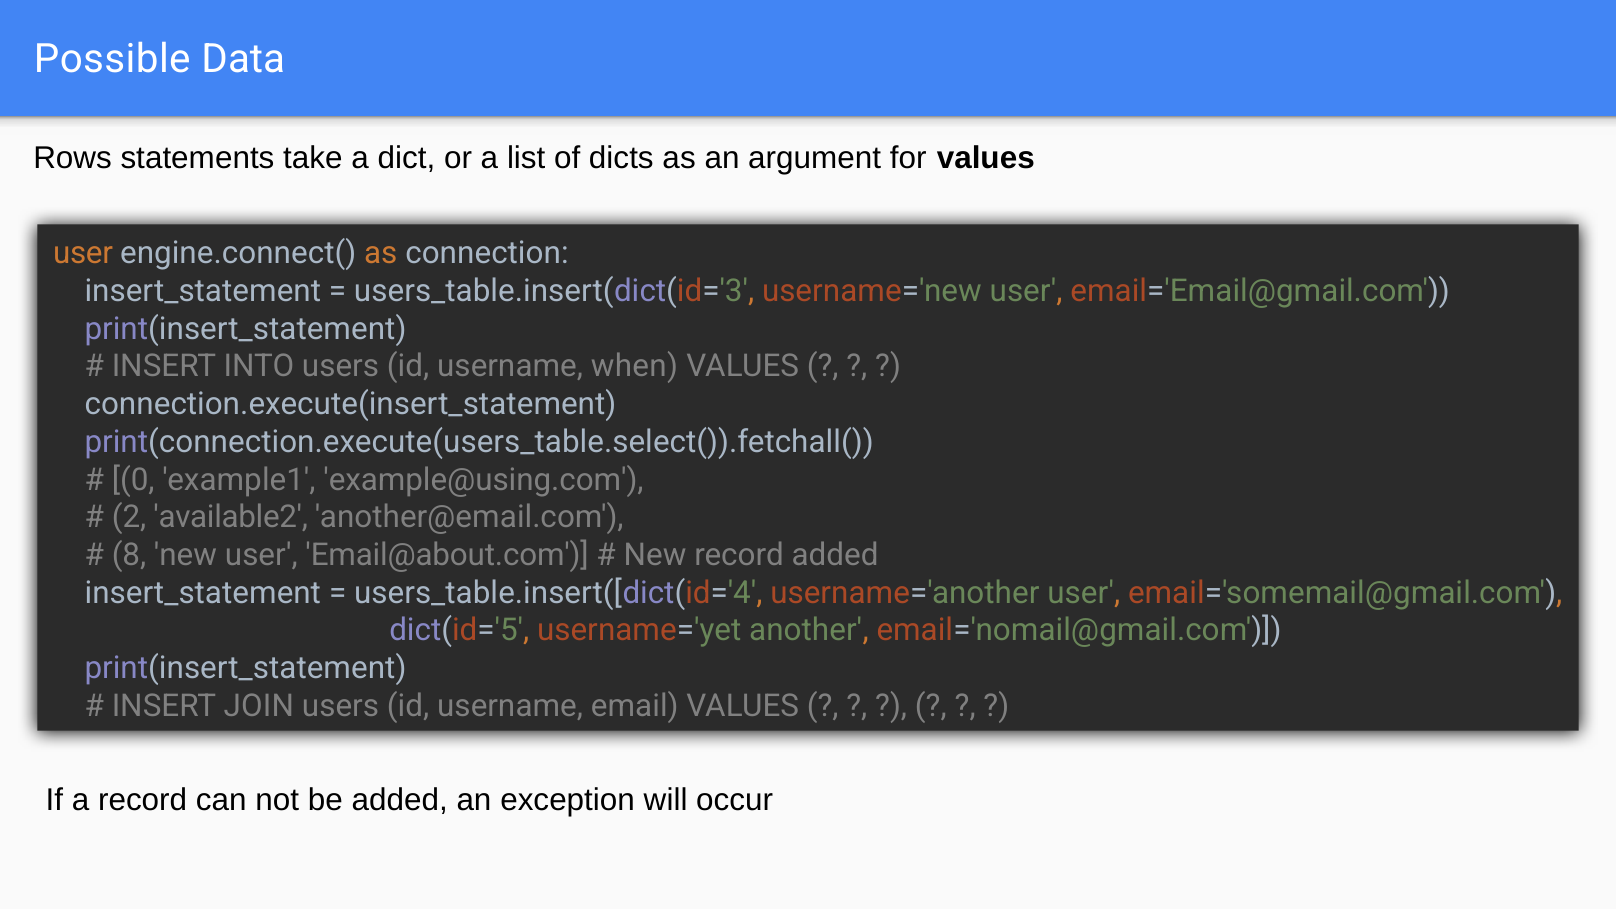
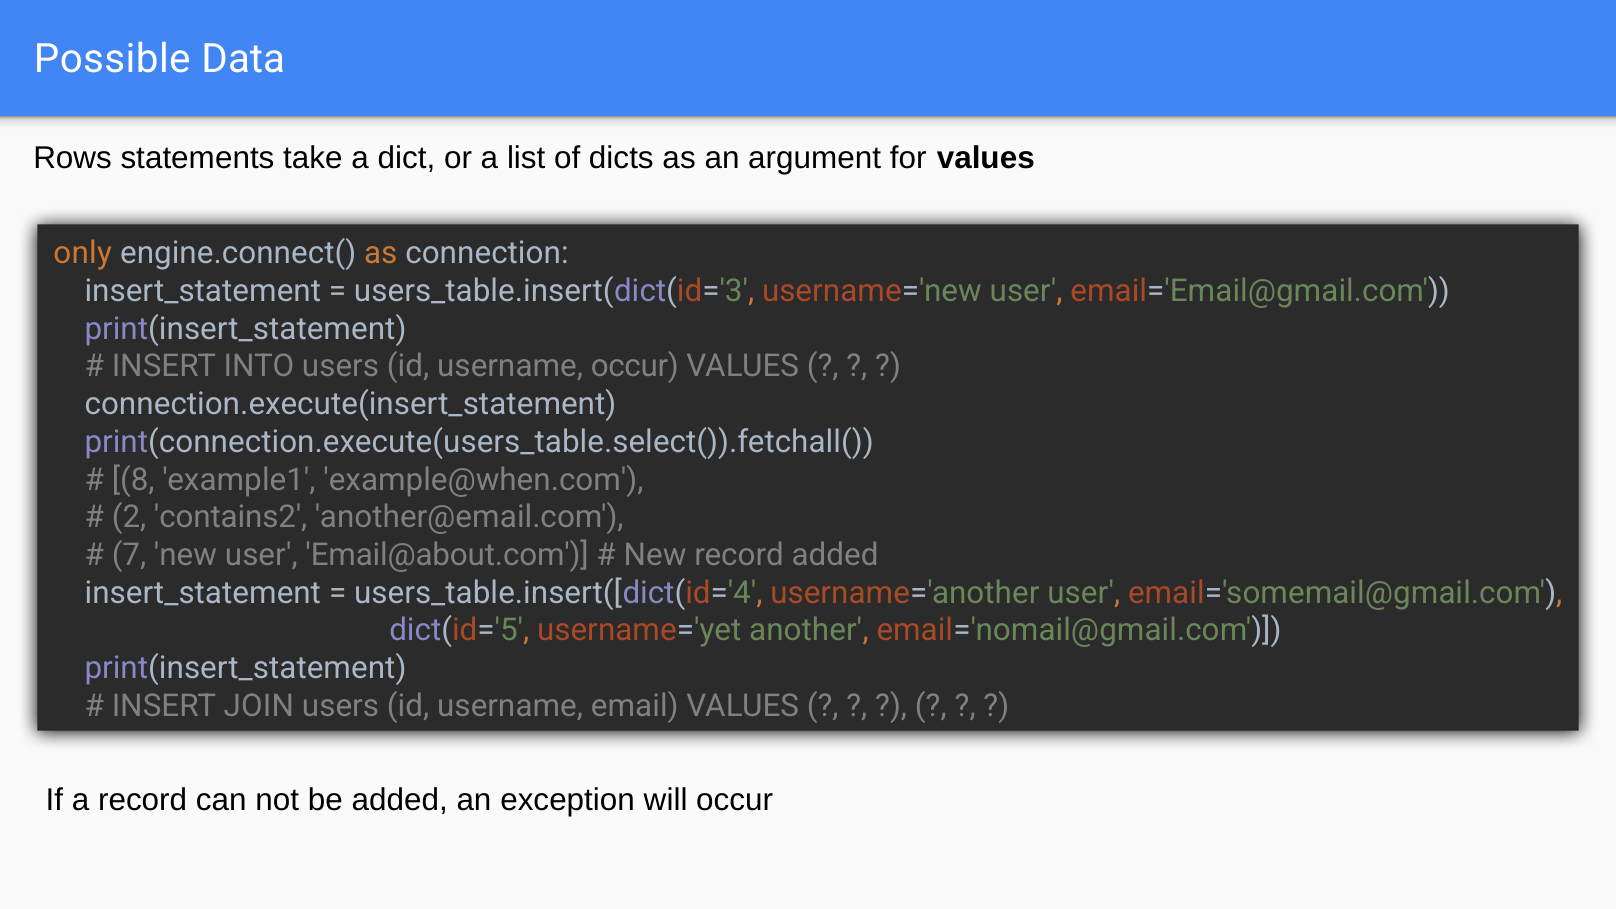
user: user -> only (83, 253)
username when: when -> occur (635, 367)
0: 0 -> 8 (133, 480)
example@using.com: example@using.com -> example@when.com (483, 480)
available2: available2 -> contains2 (231, 517)
8: 8 -> 7 (129, 555)
